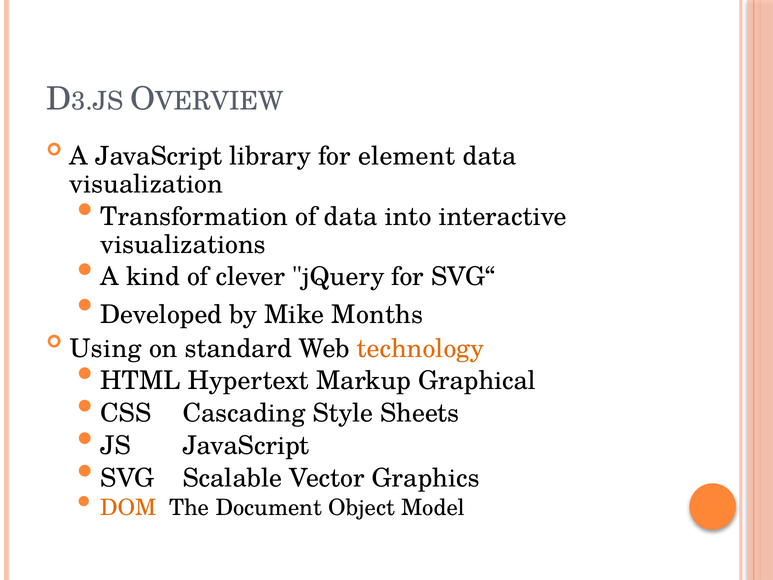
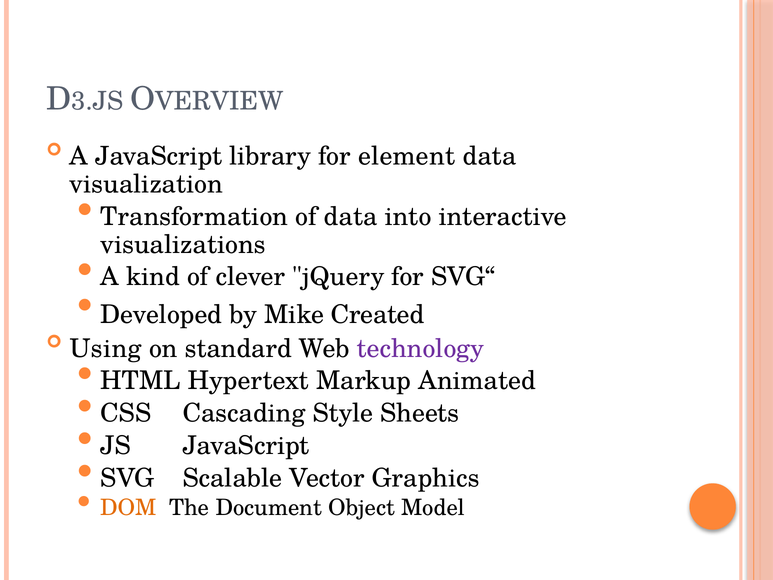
Months: Months -> Created (378, 314)
technology colour: orange -> purple (421, 348)
Graphical: Graphical -> Animated (477, 381)
